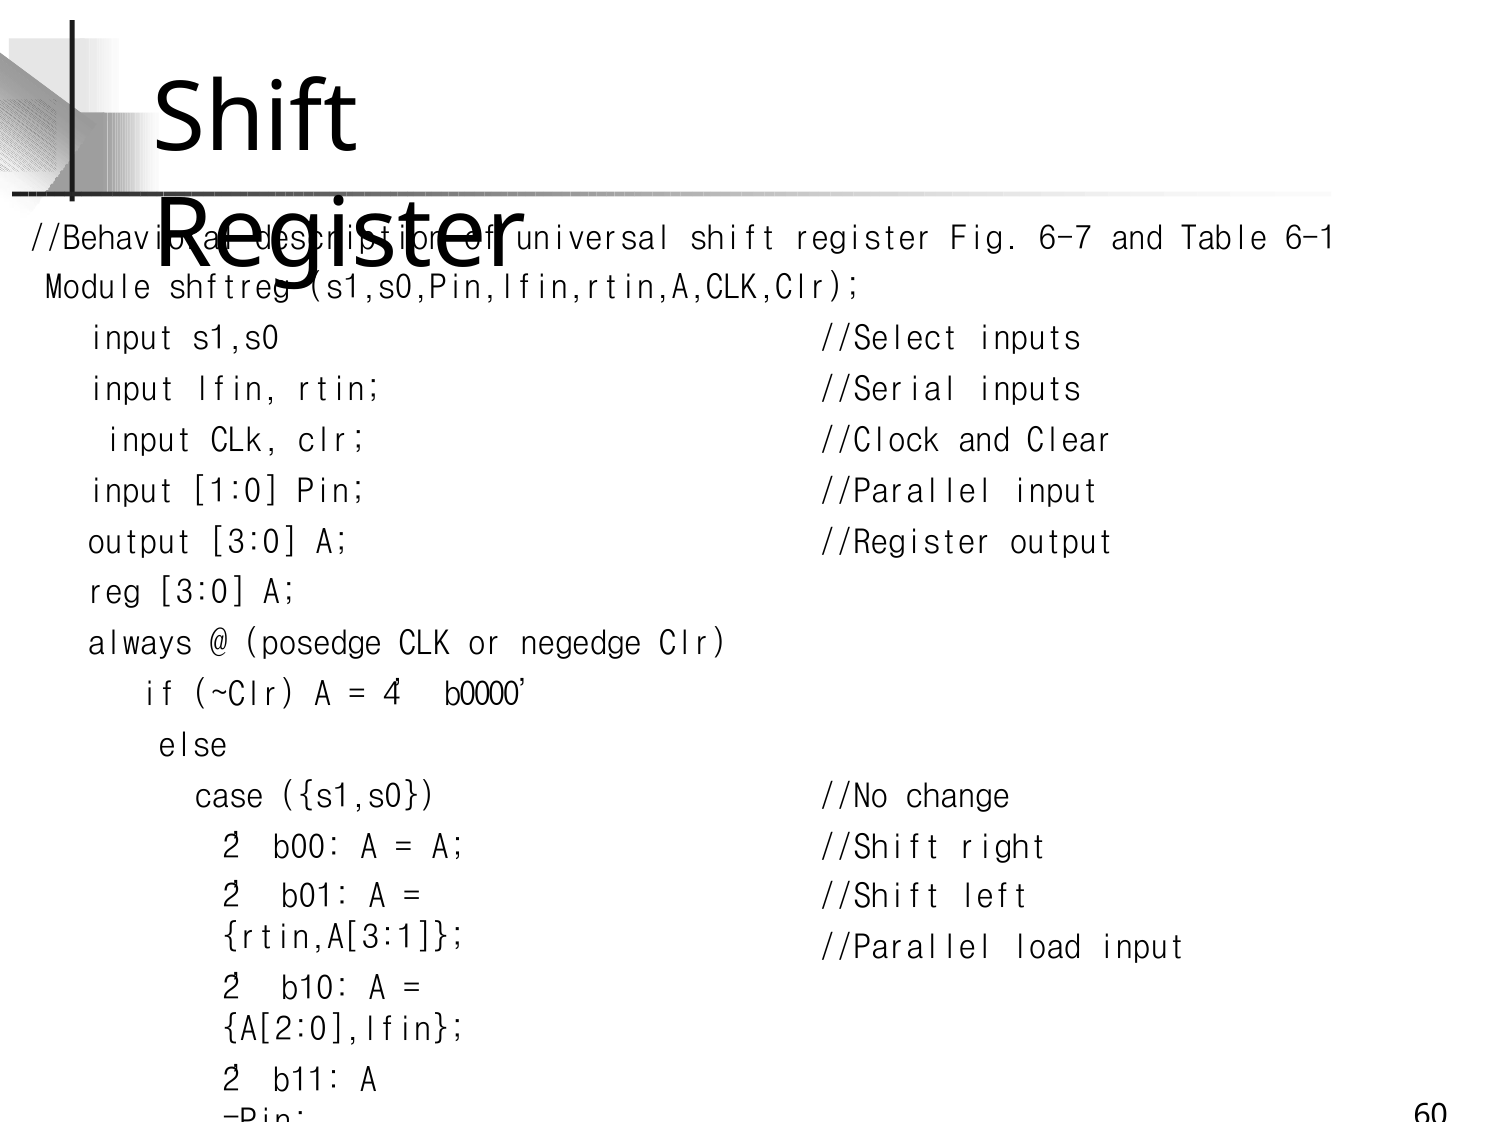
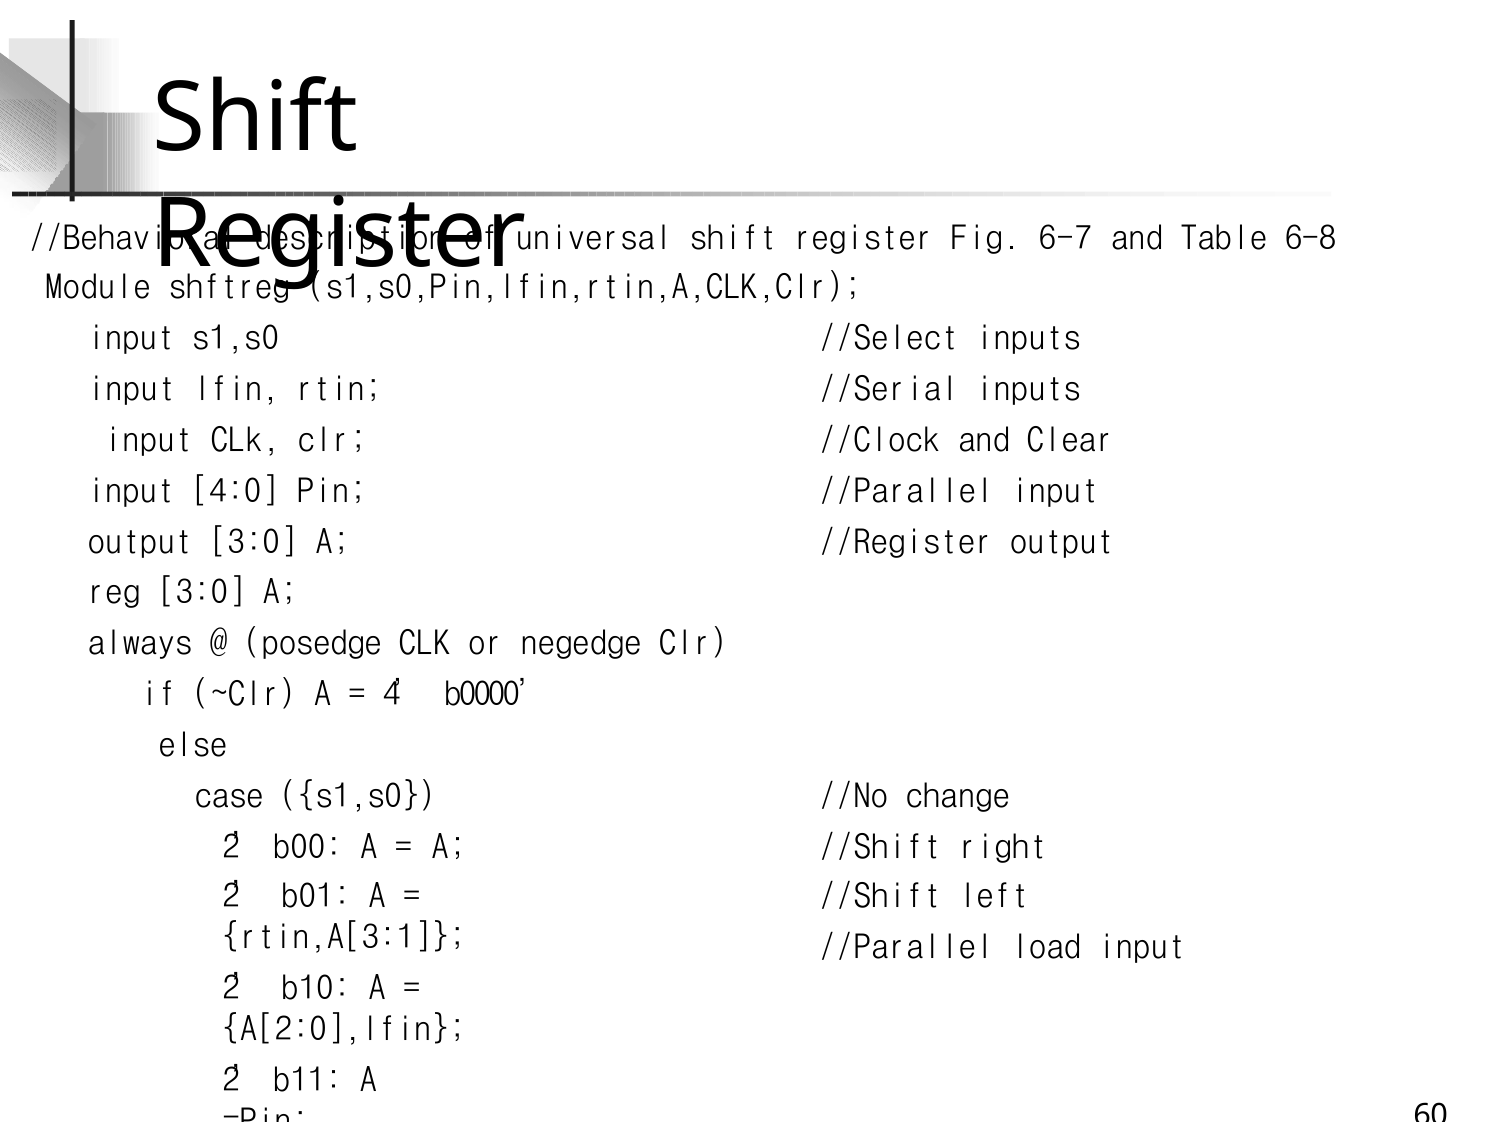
6-1: 6-1 -> 6-8 (1311, 238)
1:0: 1:0 -> 4:0 (235, 492)
